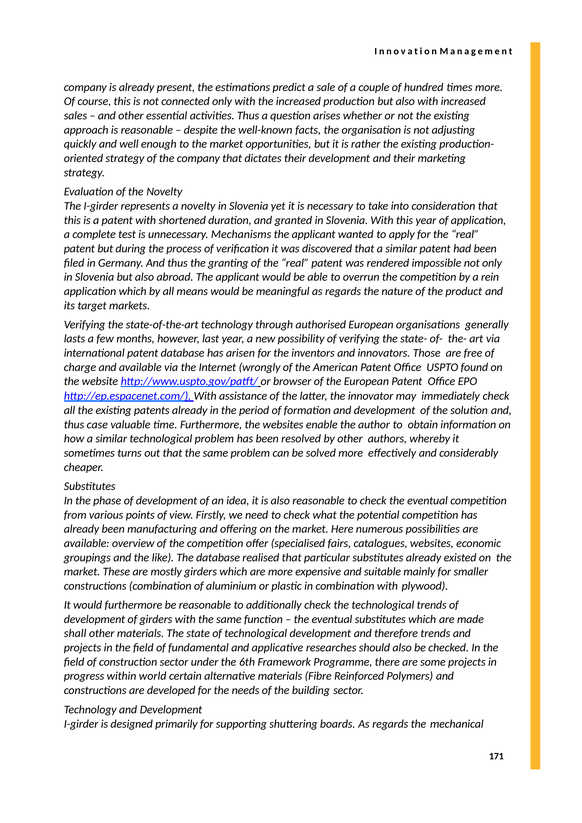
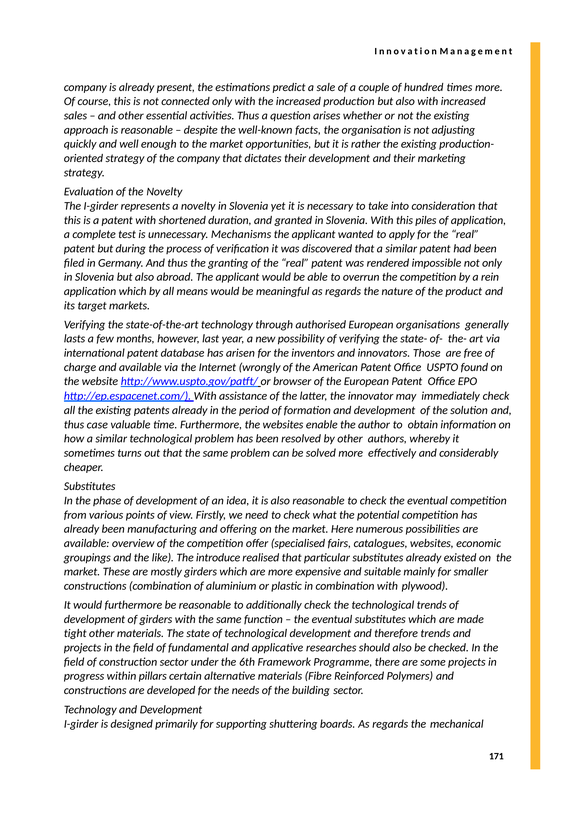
this year: year -> piles (426, 220)
The database: database -> introduce (218, 558)
shall: shall -> tight (75, 634)
world: world -> pillars (153, 677)
